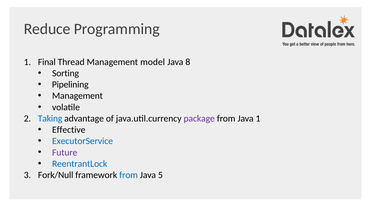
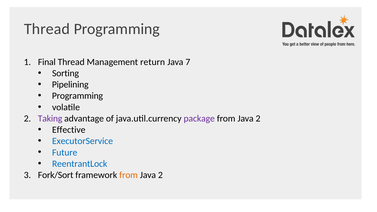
Reduce: Reduce -> Thread (47, 29)
model: model -> return (153, 62)
8: 8 -> 7 (188, 62)
Management: Management -> Programming (77, 96)
Taking colour: blue -> purple (50, 119)
1: 1 -> 2 (258, 119)
Future colour: purple -> blue (65, 152)
Fork/Null: Fork/Null -> Fork/Sort (56, 175)
from colour: blue -> orange (129, 175)
5: 5 -> 2 (160, 175)
